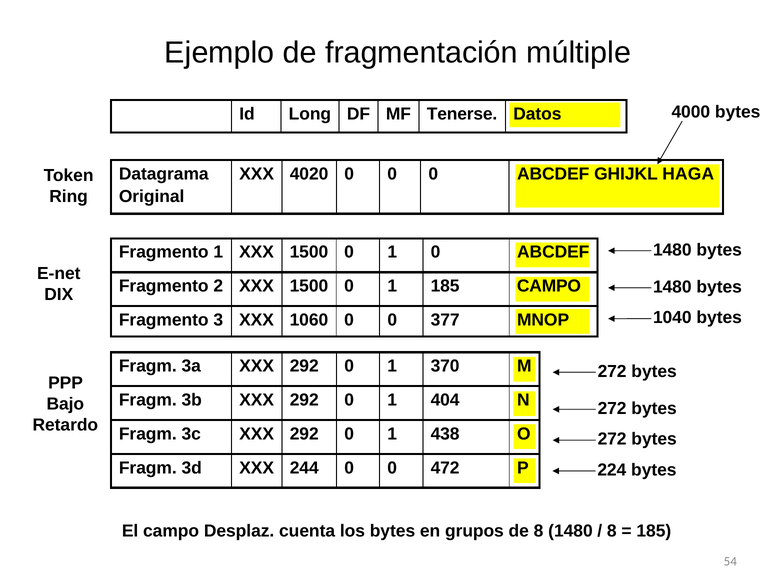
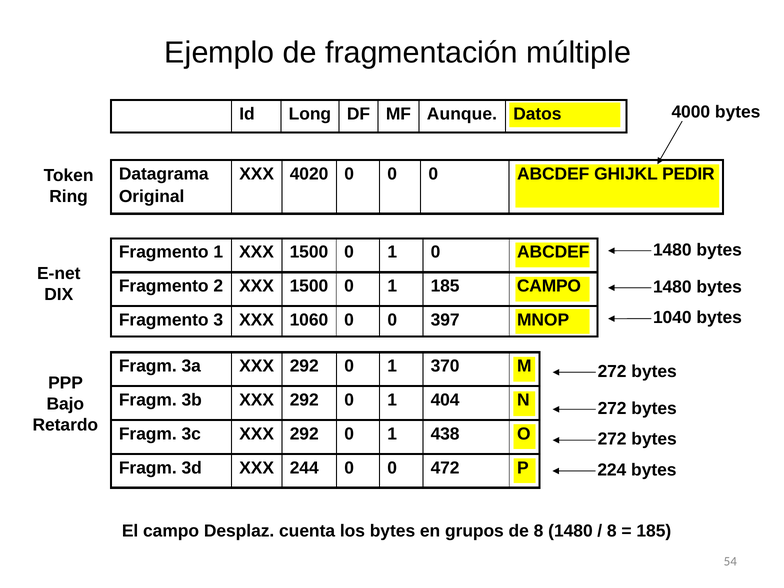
Tenerse: Tenerse -> Aunque (462, 114)
HAGA: HAGA -> PEDIR (688, 174)
377: 377 -> 397 (445, 320)
